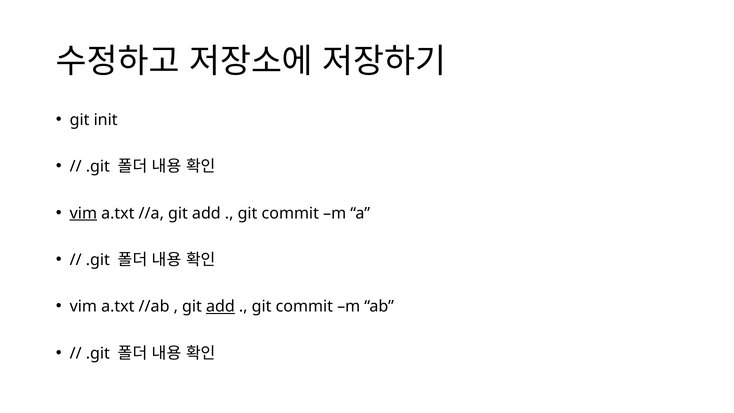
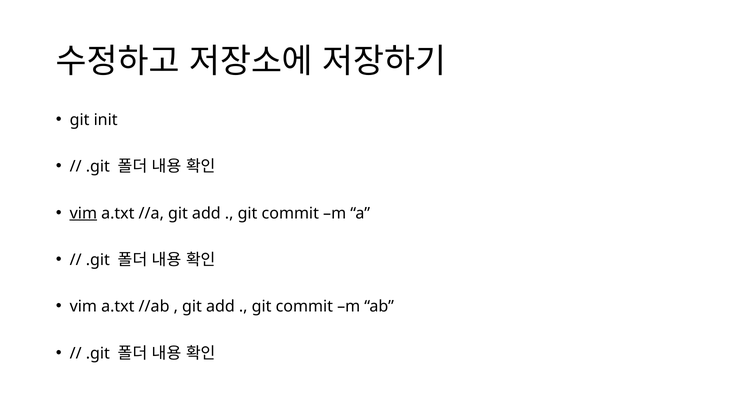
add underline: present -> none (220, 307)
